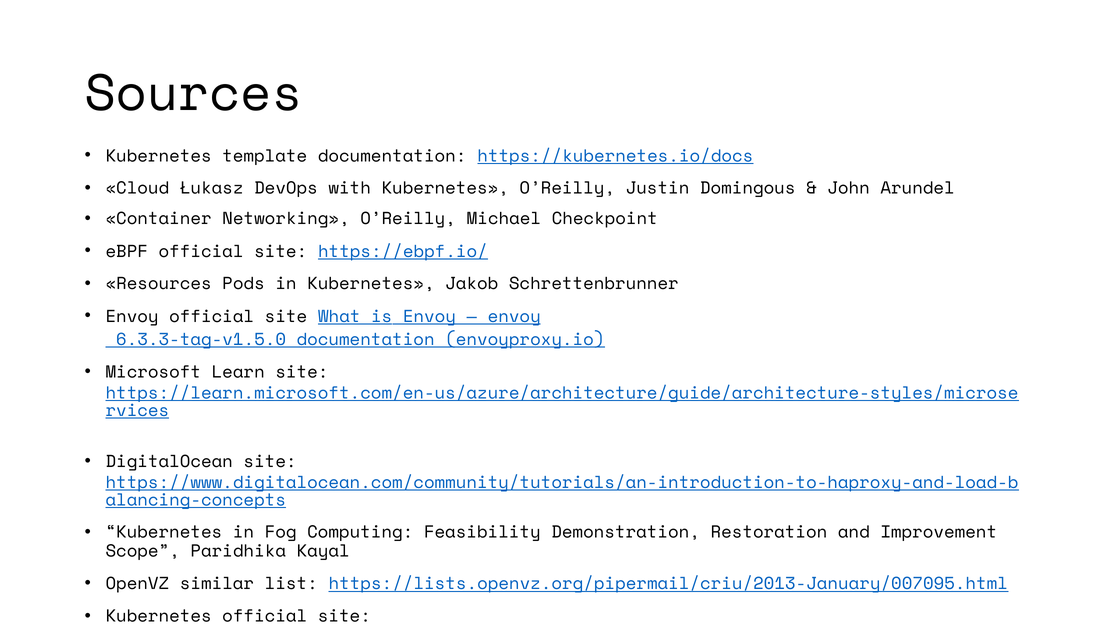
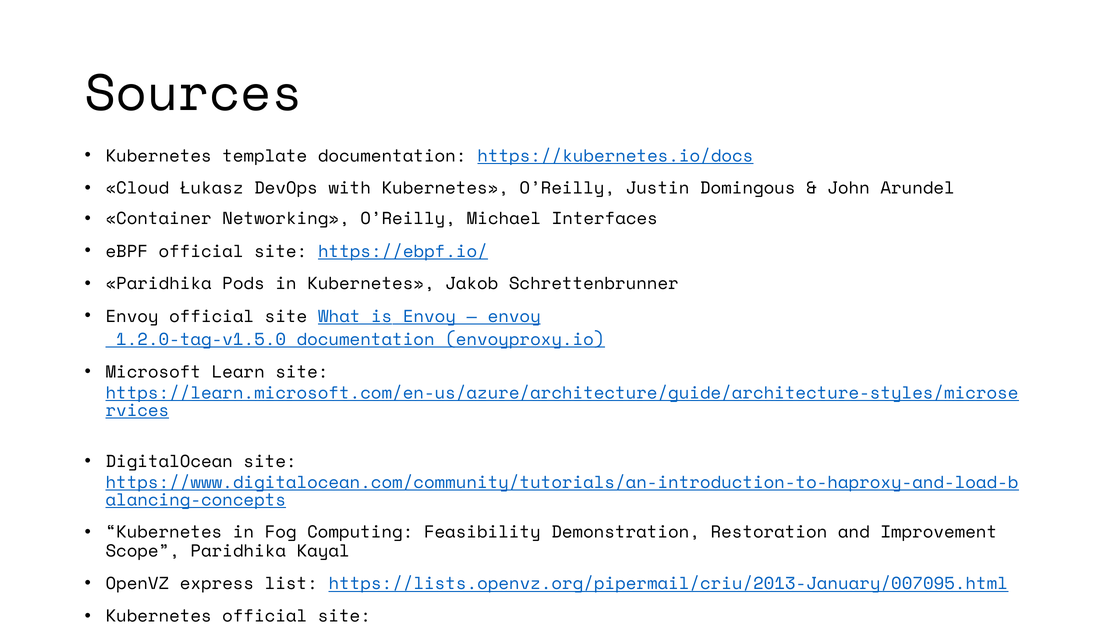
Checkpoint: Checkpoint -> Interfaces (605, 219)
Resources: Resources -> Paridhika (159, 284)
6.3.3-tag-v1.5.0: 6.3.3-tag-v1.5.0 -> 1.2.0-tag-v1.5.0 (201, 339)
similar: similar -> express (217, 584)
